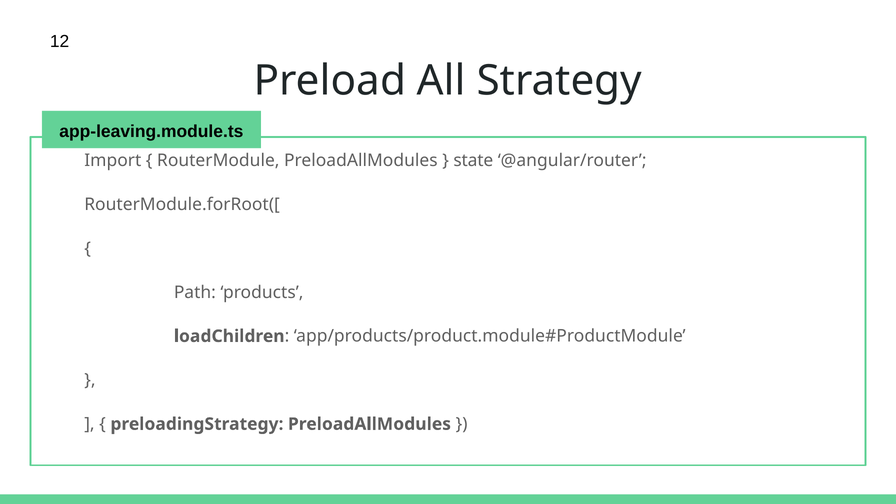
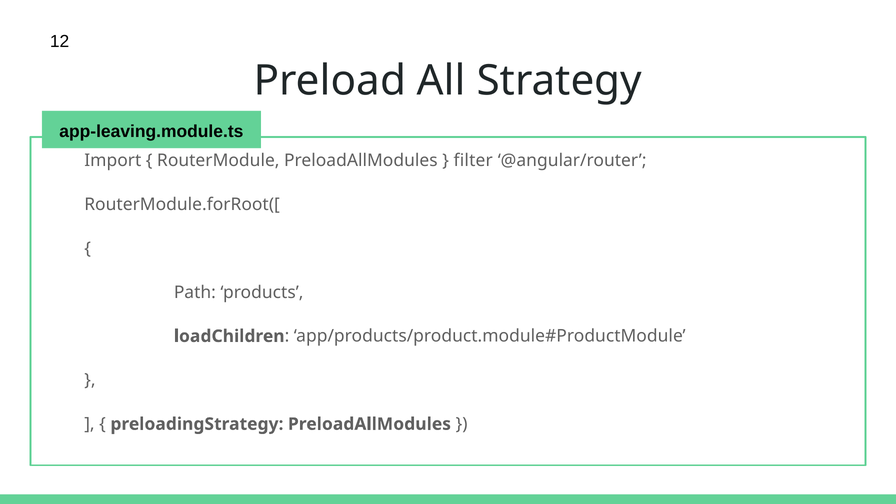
state: state -> filter (473, 161)
